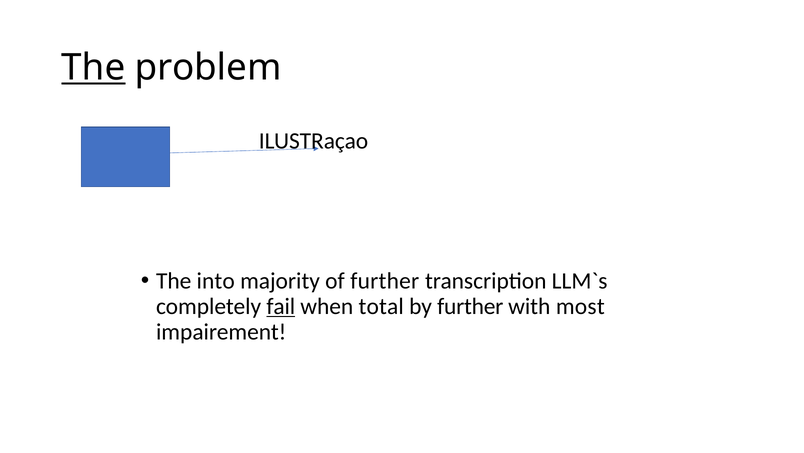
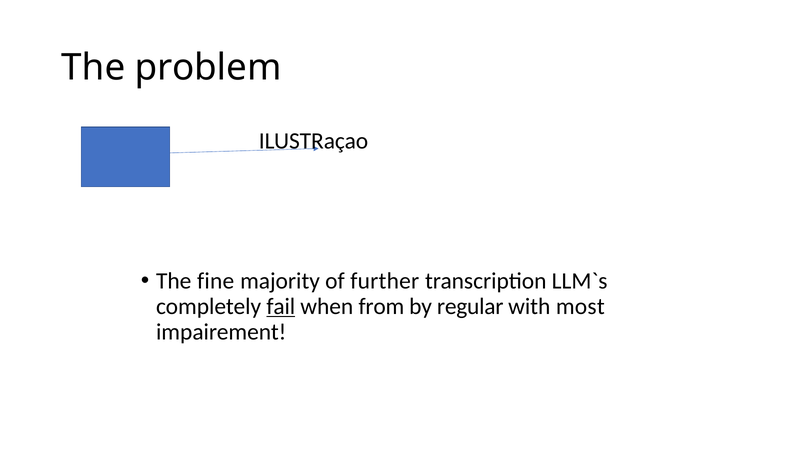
The underline: present -> none (93, 68)
into: into -> fine (216, 281)
total: total -> from (381, 306)
by further: further -> regular (470, 306)
